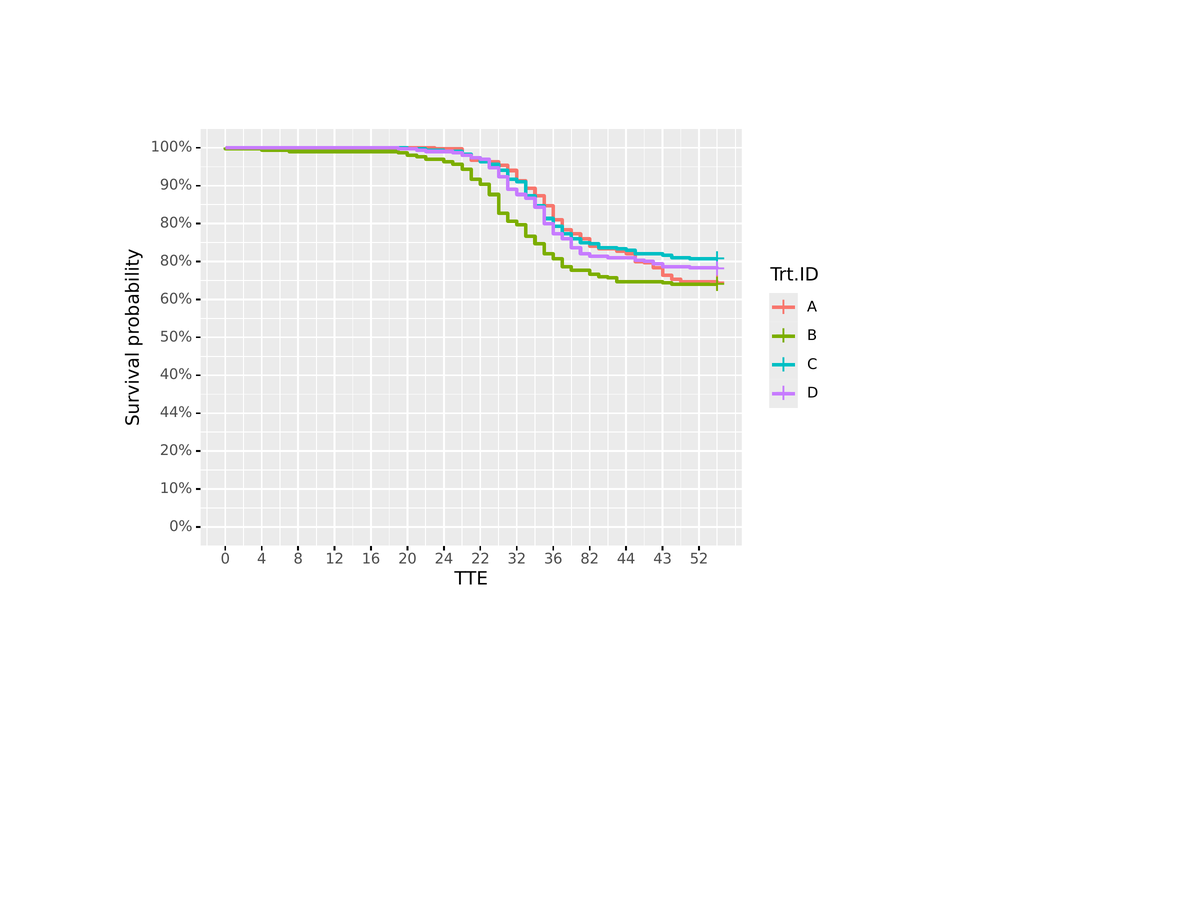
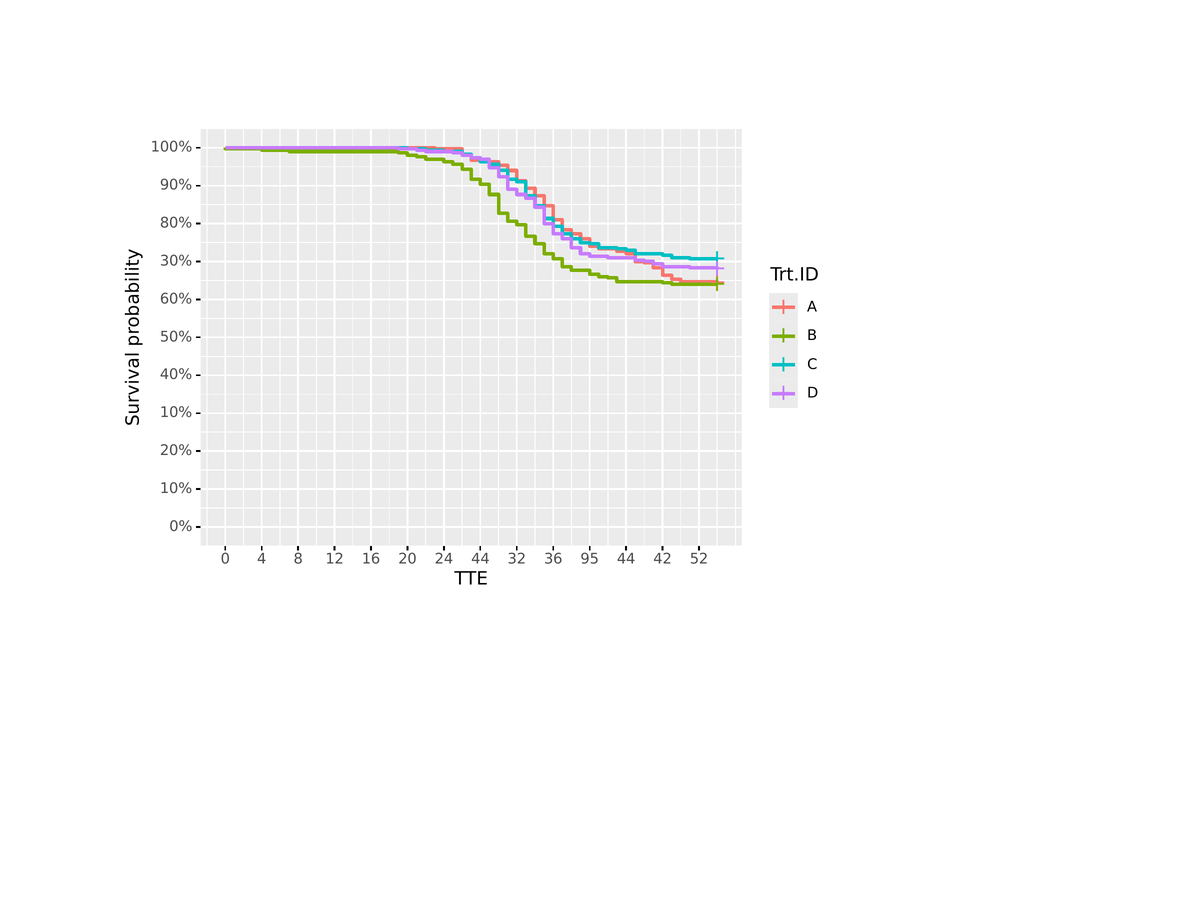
80%: 80% -> 30% (176, 261)
44%: 44% -> 10% (176, 413)
24 22: 22 -> 44 (480, 559)
82: 82 -> 95 (590, 559)
43: 43 -> 42 (663, 559)
